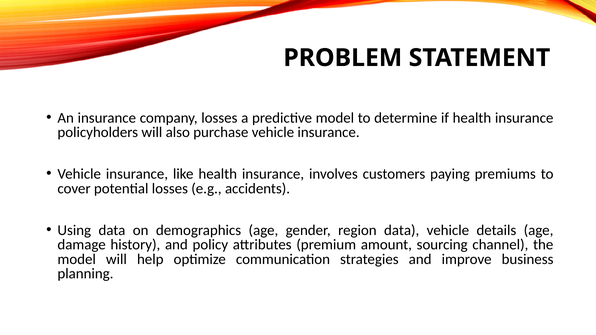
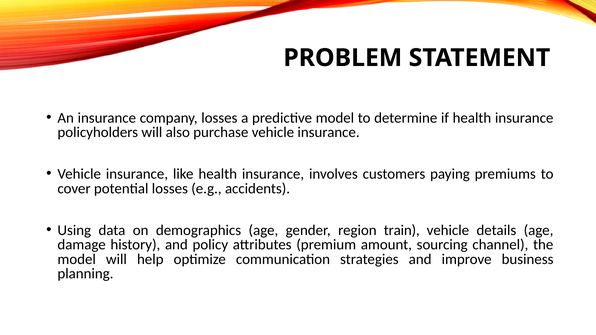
region data: data -> train (402, 230)
